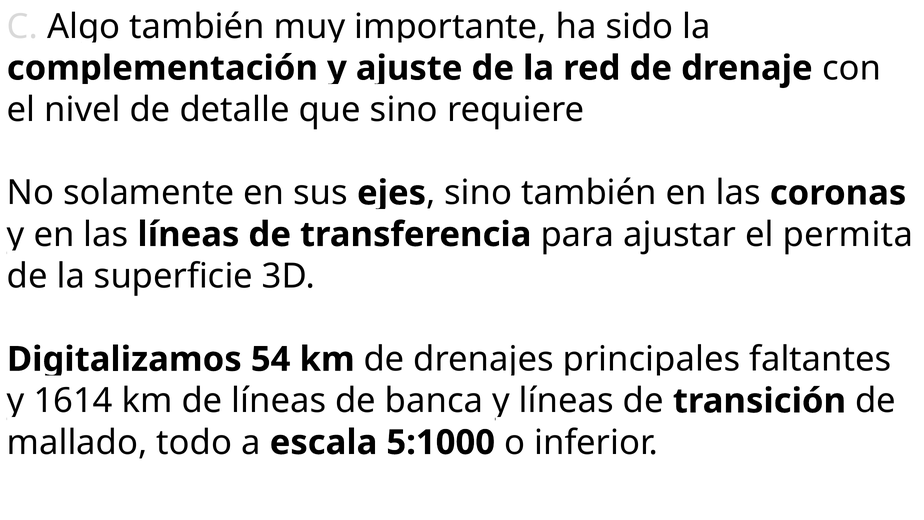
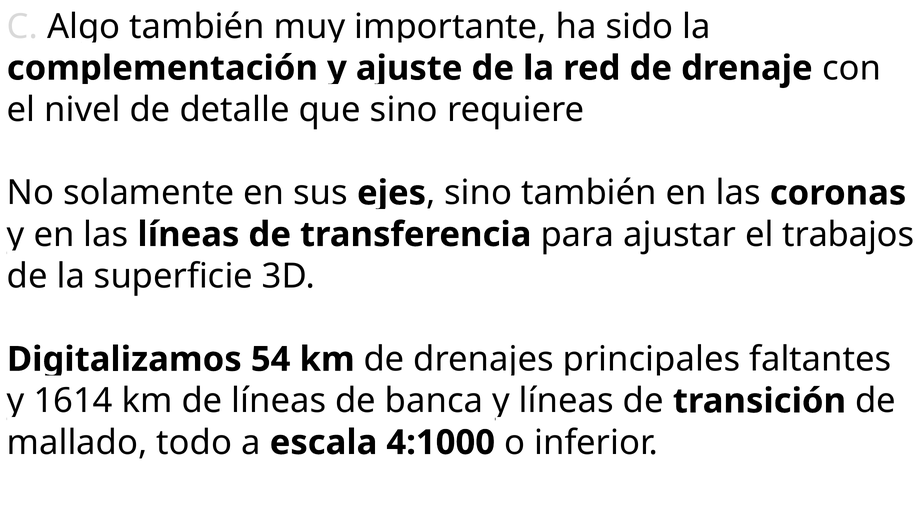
permita: permita -> trabajos (848, 234)
5:1000: 5:1000 -> 4:1000 (441, 442)
